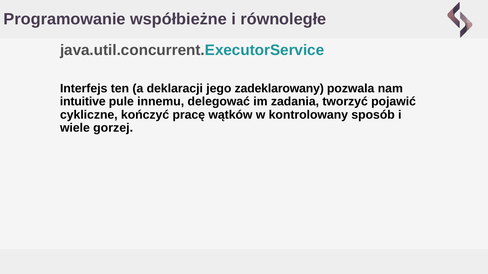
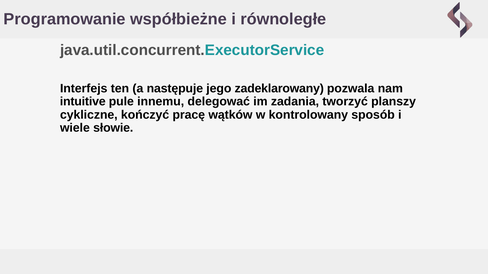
deklaracji: deklaracji -> następuje (175, 89)
pojawić: pojawić -> planszy (394, 102)
gorzej: gorzej -> słowie (113, 128)
